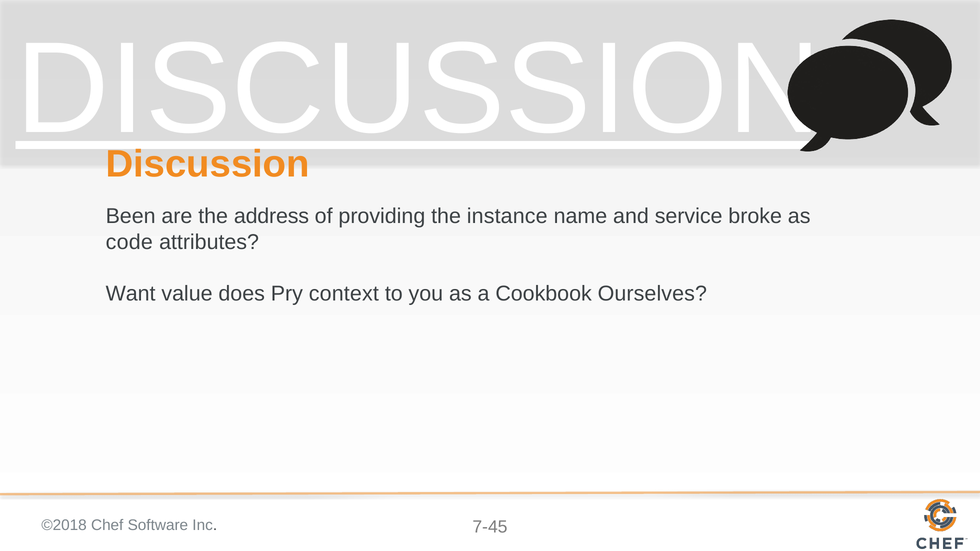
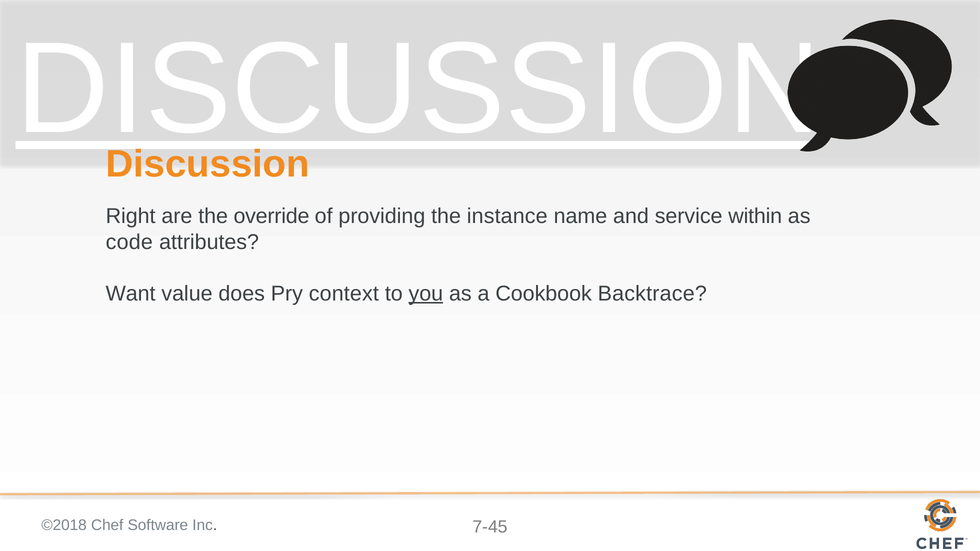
Been: Been -> Right (131, 216)
address: address -> override (271, 216)
broke: broke -> within (755, 216)
you underline: none -> present (426, 294)
Ourselves: Ourselves -> Backtrace (652, 294)
